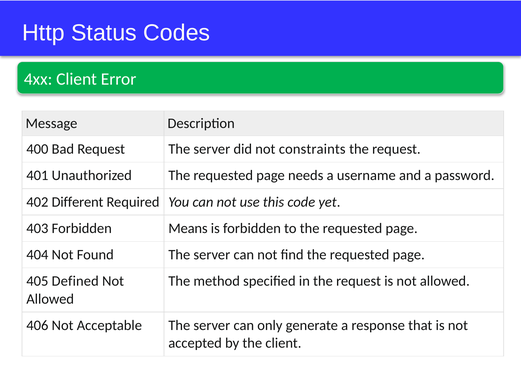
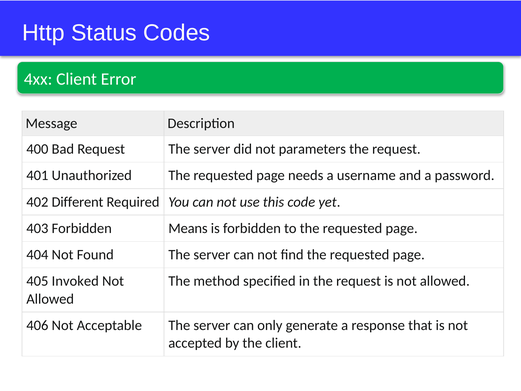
constraints: constraints -> parameters (312, 149)
Defined: Defined -> Invoked (75, 281)
